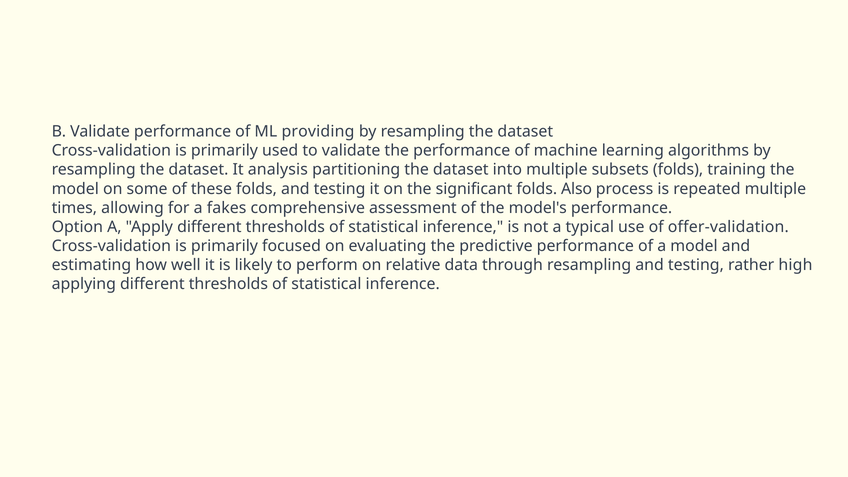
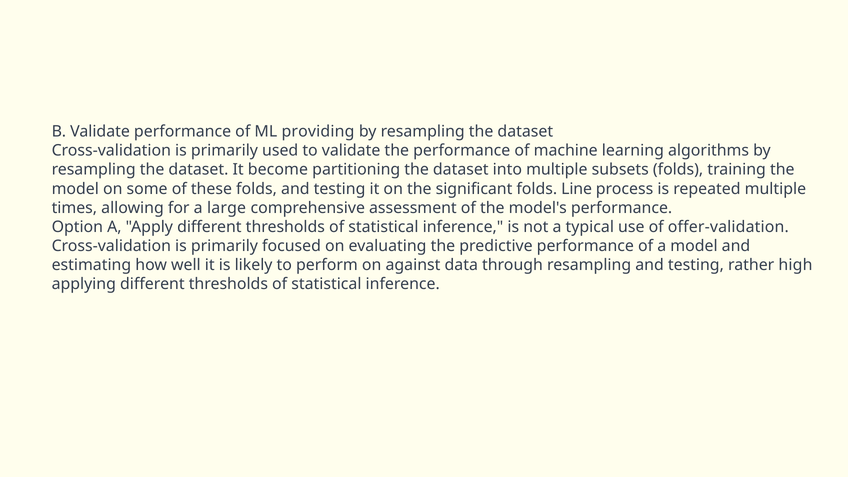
analysis: analysis -> become (278, 170)
Also: Also -> Line (577, 189)
fakes: fakes -> large (227, 208)
relative: relative -> against (413, 265)
